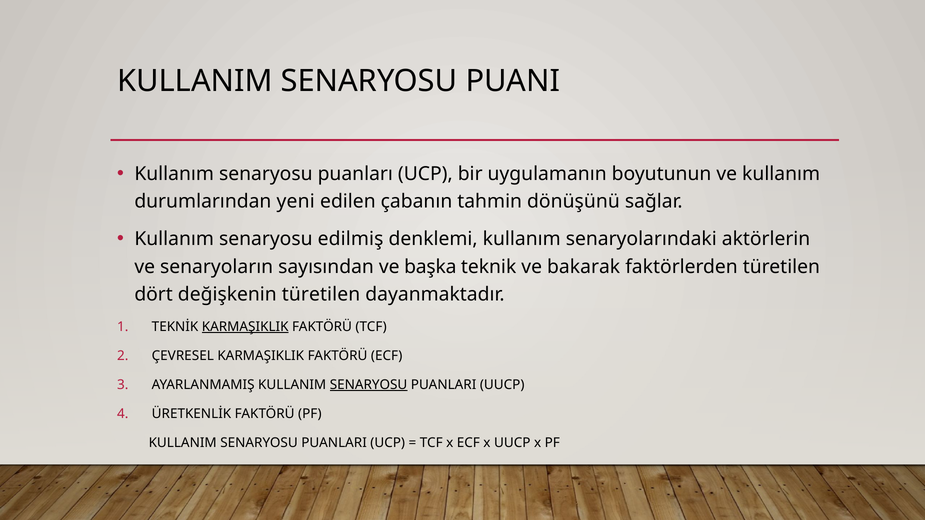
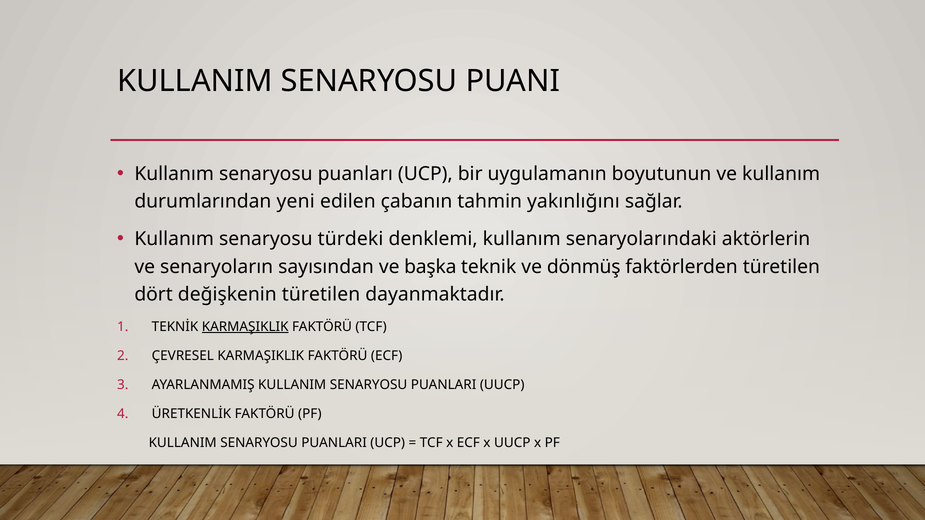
dönüşünü: dönüşünü -> yakınlığını (573, 202)
edilmiş: edilmiş -> türdeki (351, 239)
bakarak: bakarak -> dönmüş (584, 267)
SENARYOSU underline: present -> none (369, 385)
